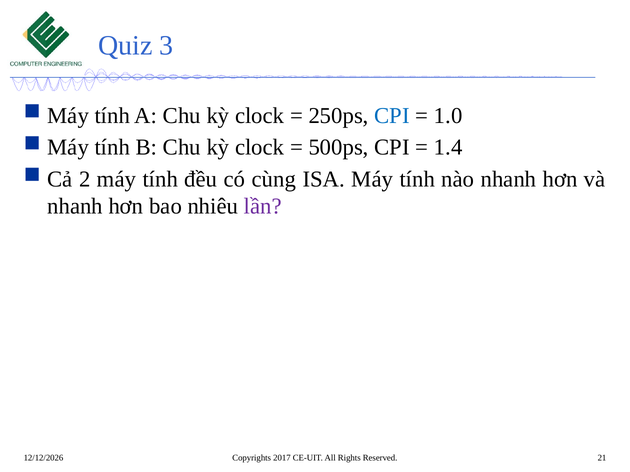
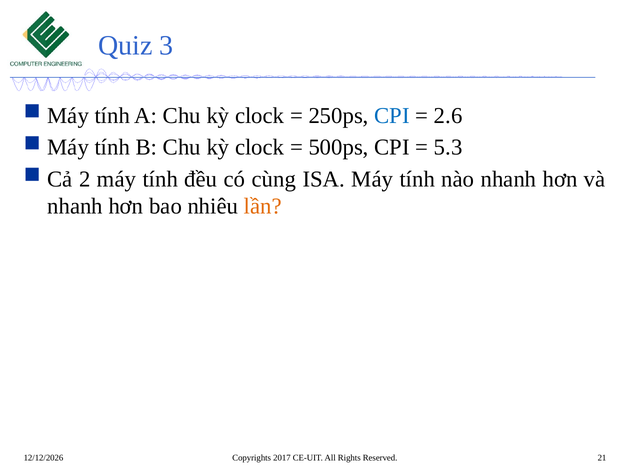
1.0: 1.0 -> 2.6 (448, 116)
1.4: 1.4 -> 5.3 (448, 148)
lần colour: purple -> orange (263, 207)
